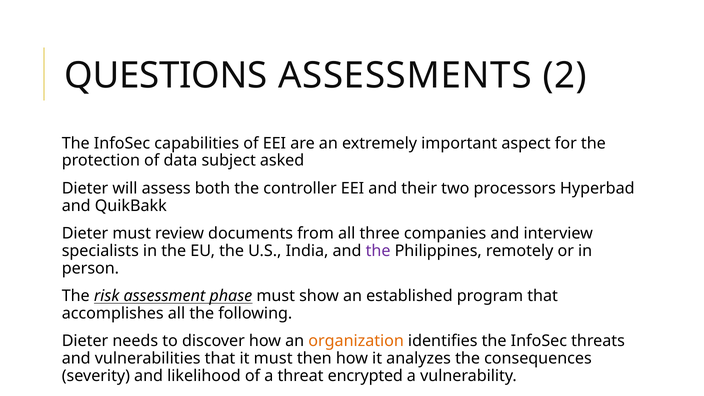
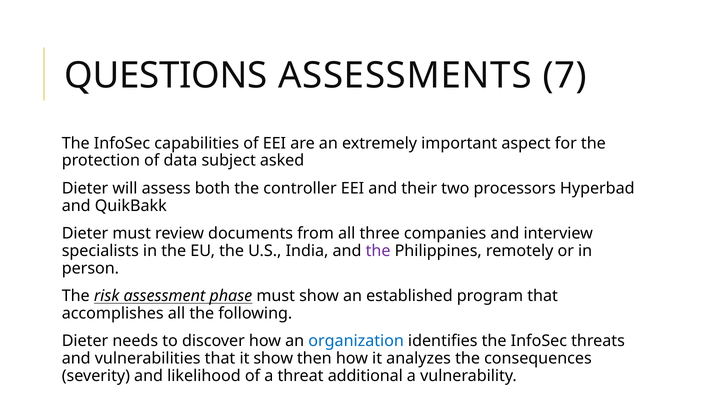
2: 2 -> 7 (565, 76)
organization colour: orange -> blue (356, 341)
it must: must -> show (273, 359)
encrypted: encrypted -> additional (365, 376)
